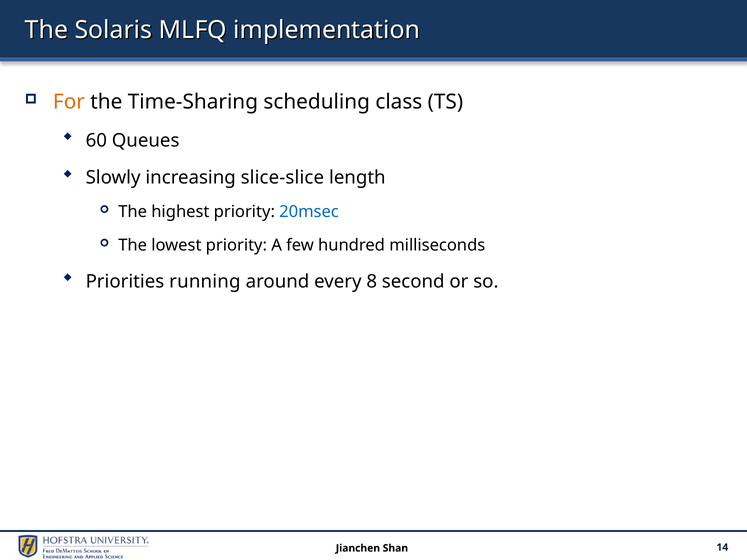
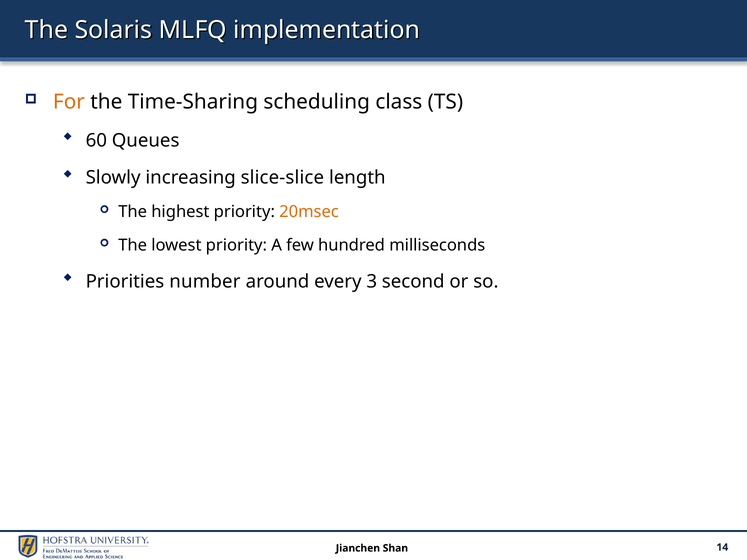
20msec colour: blue -> orange (309, 212)
running: running -> number (205, 281)
8: 8 -> 3 (372, 281)
